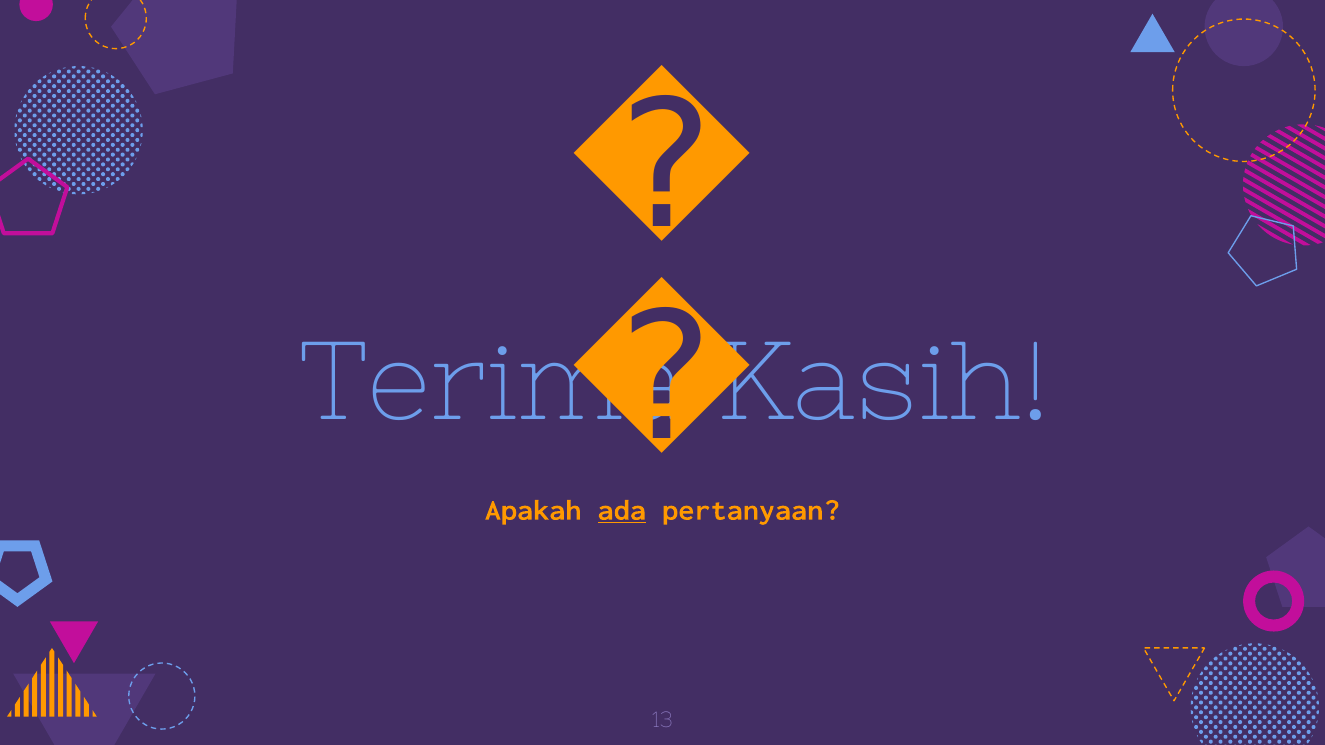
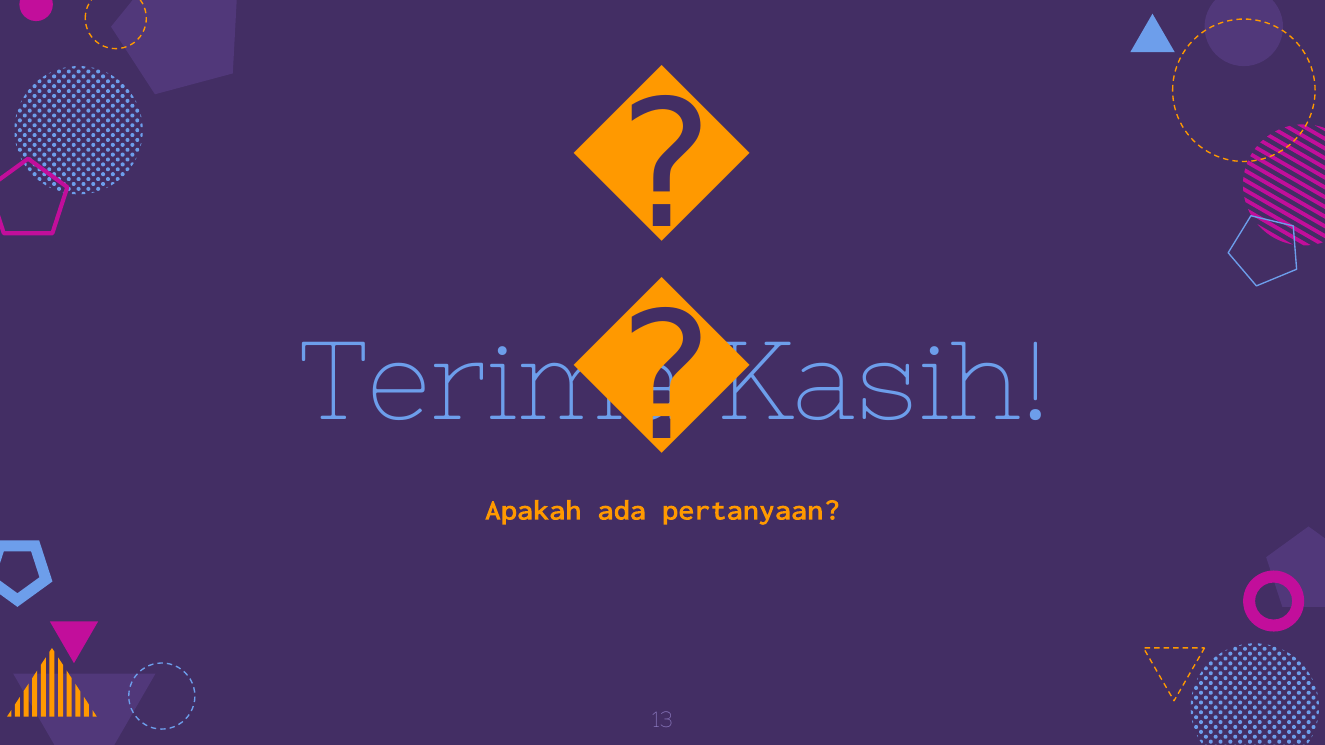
ada underline: present -> none (622, 510)
